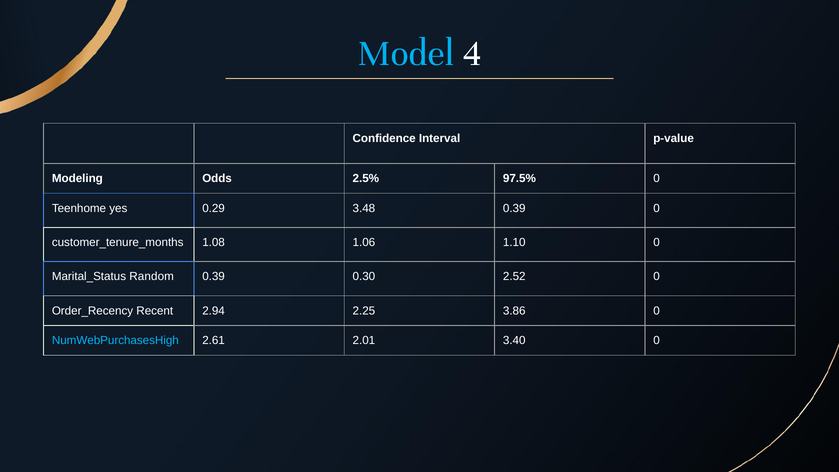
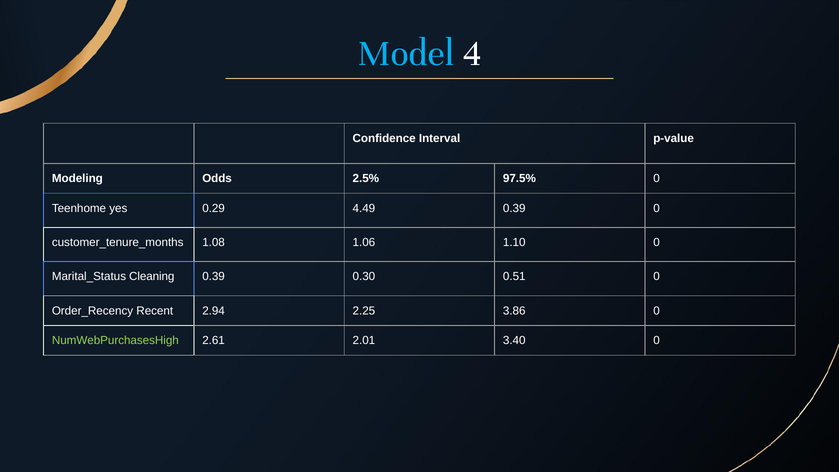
3.48: 3.48 -> 4.49 (364, 208)
Random: Random -> Cleaning (152, 277)
2.52: 2.52 -> 0.51 (514, 277)
NumWebPurchasesHigh colour: light blue -> light green (115, 341)
